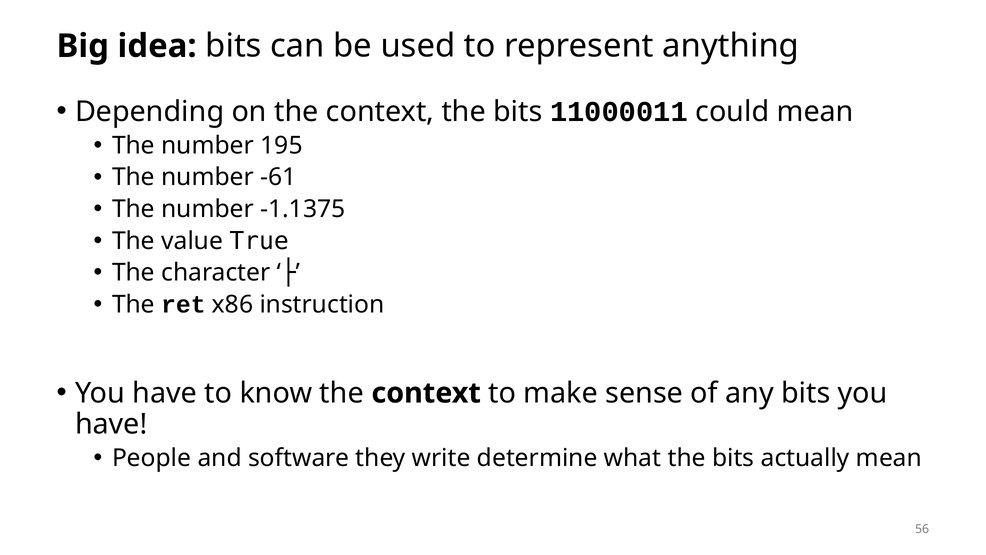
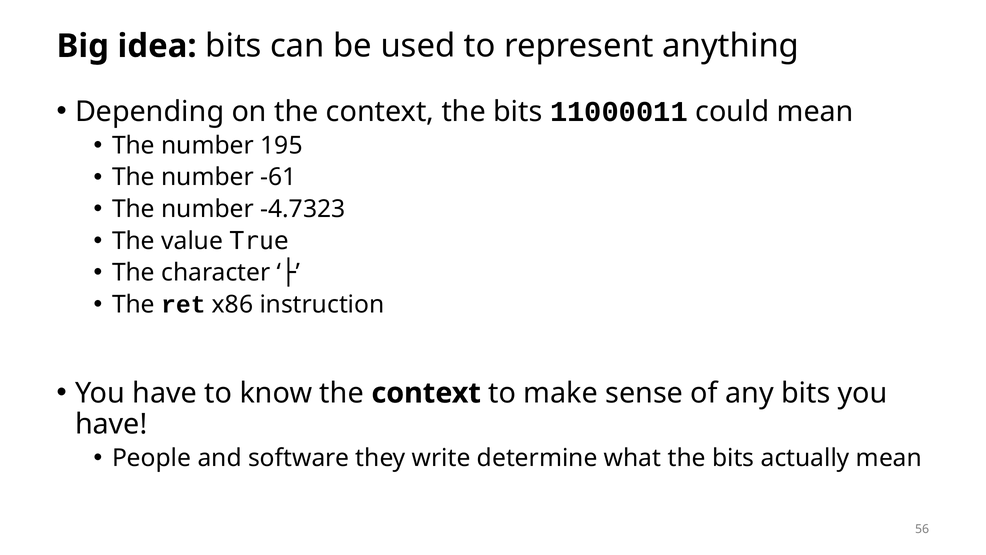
-1.1375: -1.1375 -> -4.7323 (303, 209)
